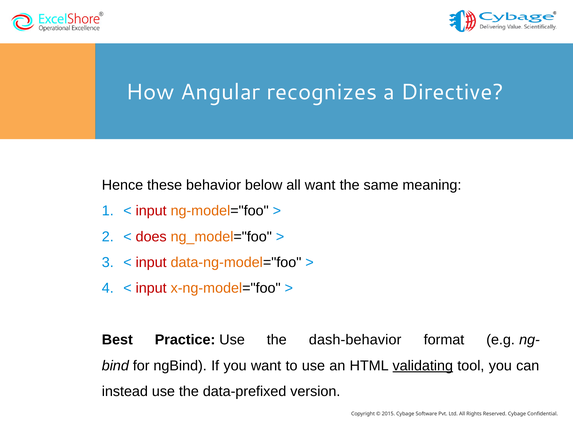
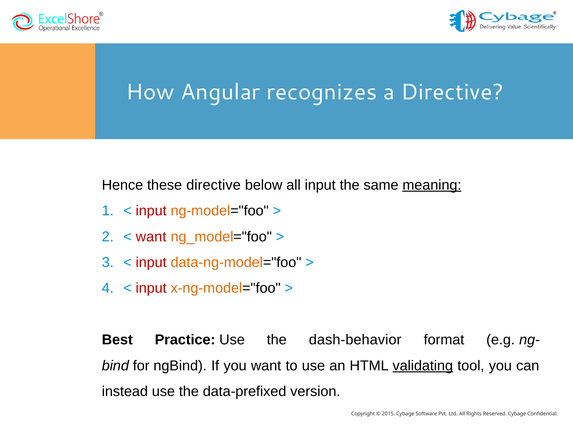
these behavior: behavior -> directive (213, 185)
all want: want -> input (320, 185)
meaning underline: none -> present (432, 185)
does: does -> want (151, 237)
